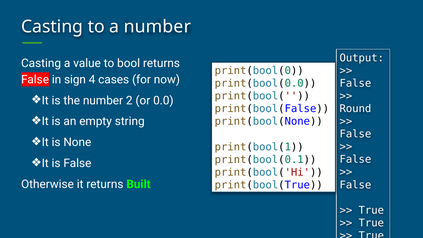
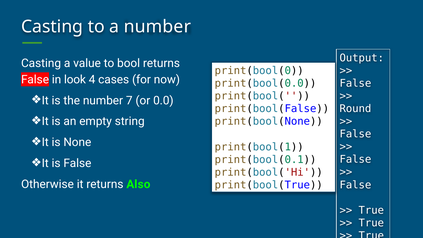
sign: sign -> look (75, 80)
2: 2 -> 7 (129, 100)
Built: Built -> Also (138, 184)
